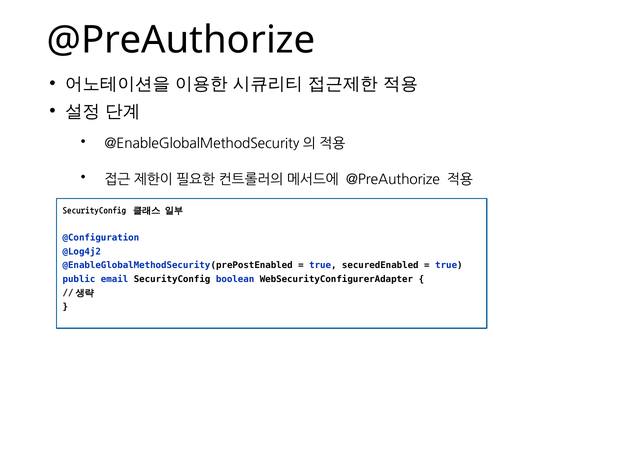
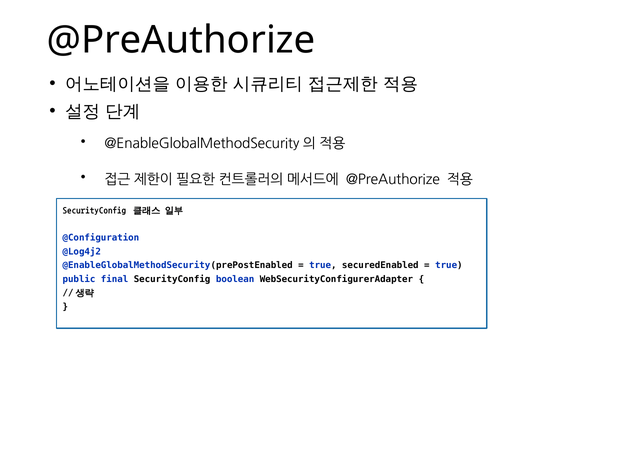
email: email -> final (115, 279)
